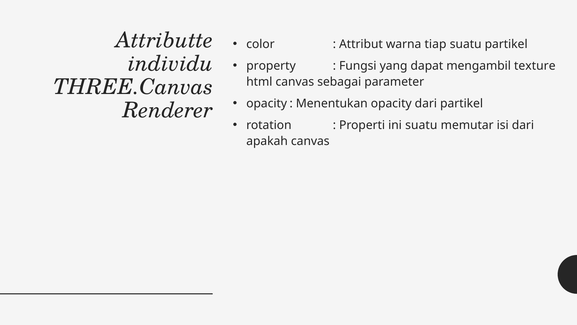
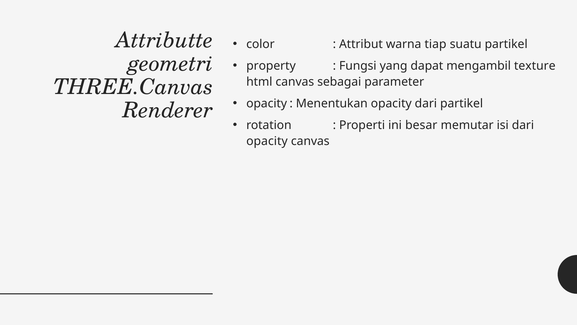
individu: individu -> geometri (171, 64)
ini suatu: suatu -> besar (421, 125)
apakah: apakah -> opacity (267, 141)
